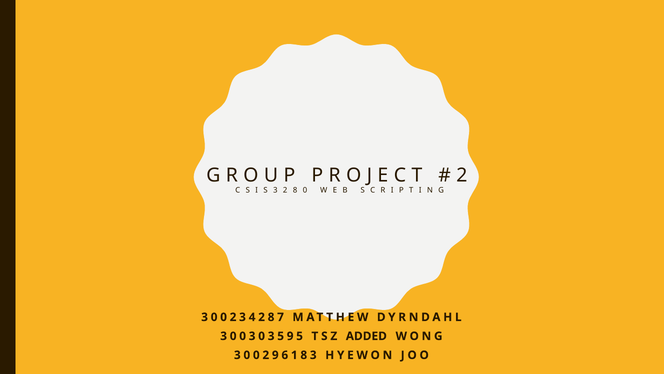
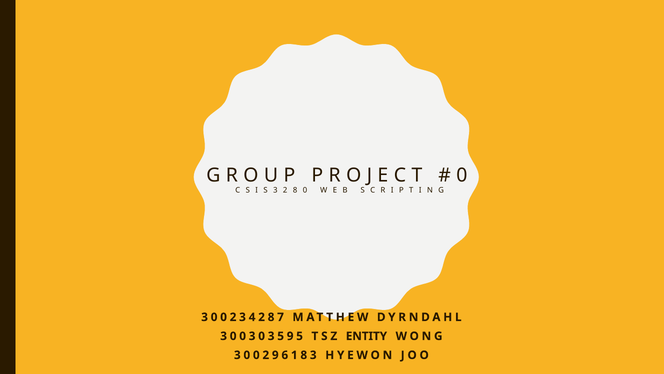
2: 2 -> 0 (462, 175)
ADDED: ADDED -> ENTITY (366, 336)
